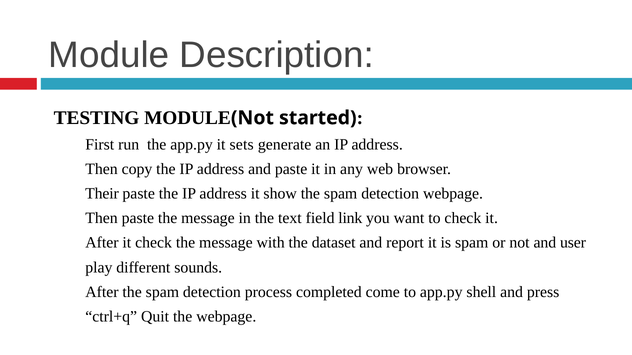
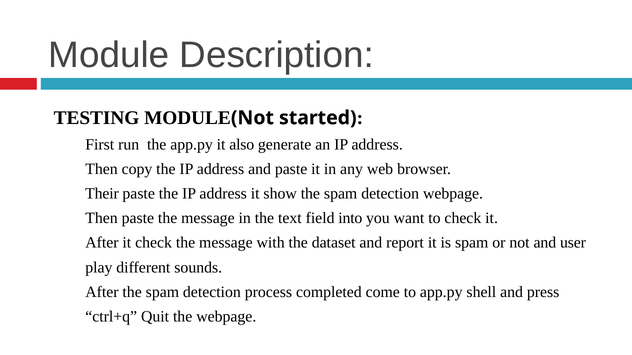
sets: sets -> also (242, 145)
link: link -> into (350, 218)
